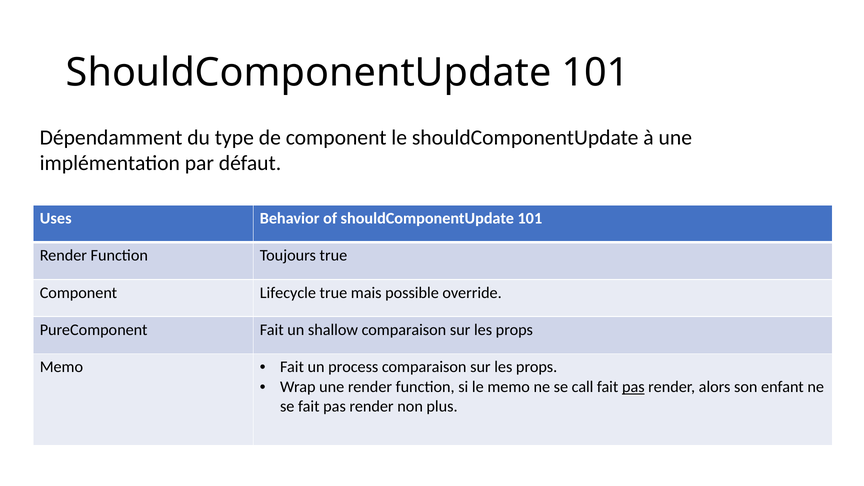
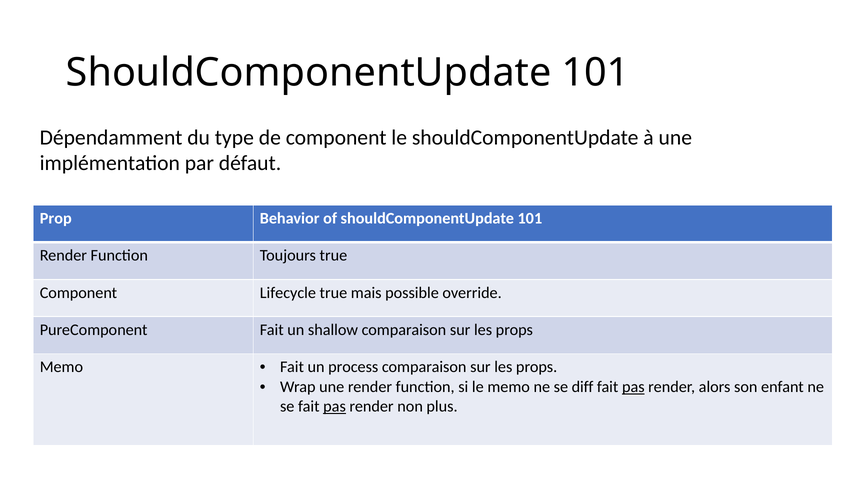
Uses: Uses -> Prop (56, 218)
call: call -> diff (583, 387)
pas underline: none -> present (335, 407)
